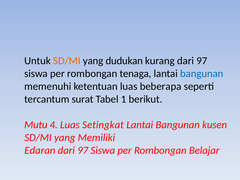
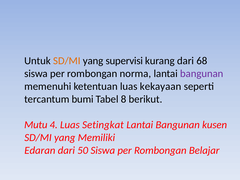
dudukan: dudukan -> supervisi (124, 61)
kurang dari 97: 97 -> 68 (202, 61)
tenaga: tenaga -> norma (135, 73)
bangunan colour: blue -> purple (202, 73)
beberapa: beberapa -> kekayaan (161, 86)
surat: surat -> bumi (83, 99)
1: 1 -> 8 (124, 99)
97: 97 -> 50 (83, 150)
